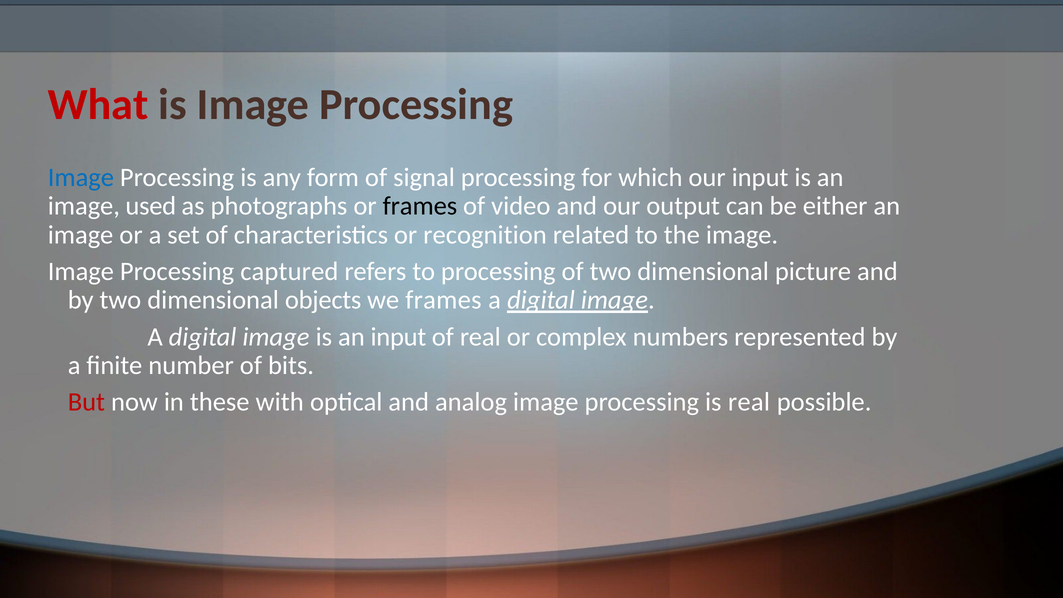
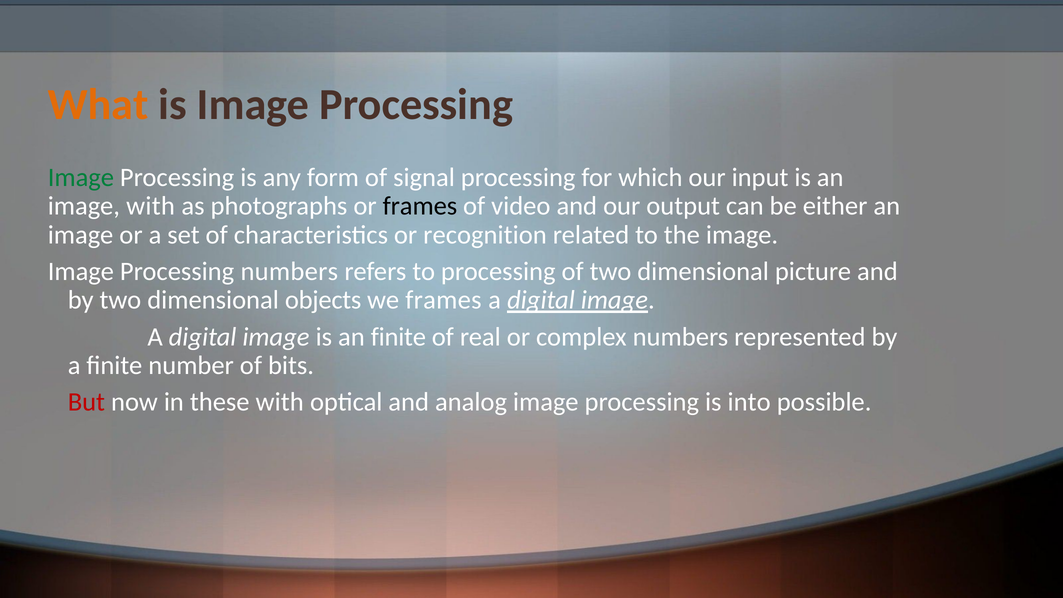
What colour: red -> orange (98, 105)
Image colour: blue -> green (81, 177)
image used: used -> with (151, 206)
Processing captured: captured -> numbers (289, 271)
an input: input -> finite (398, 337)
is real: real -> into (749, 402)
